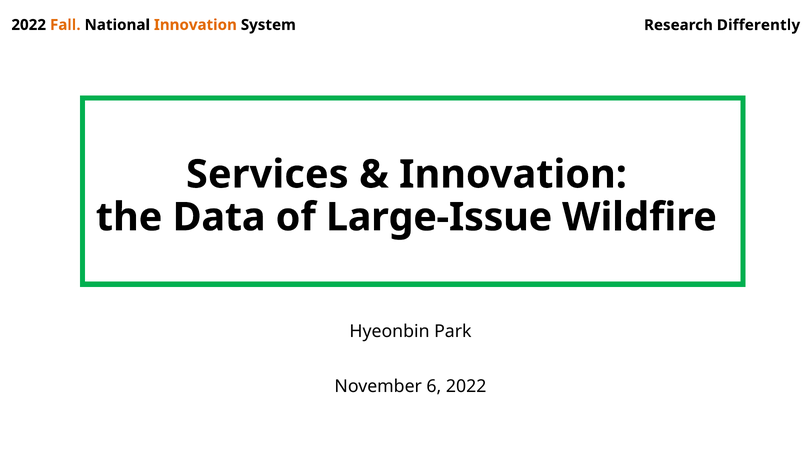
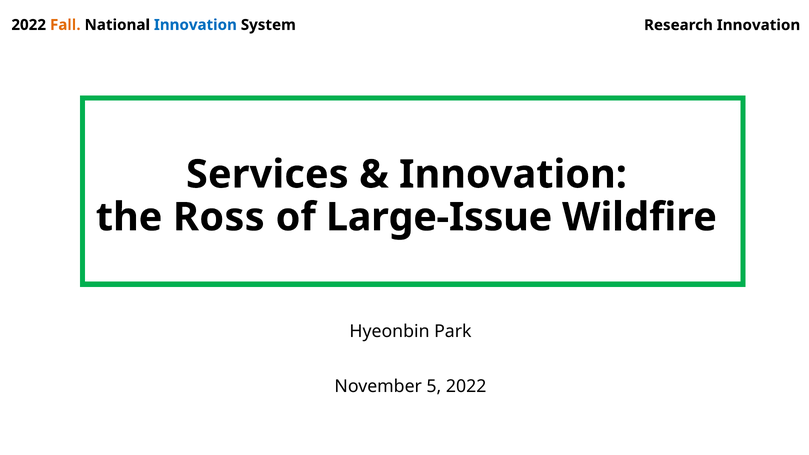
Innovation colour: orange -> blue (195, 25)
Research Differently: Differently -> Innovation (759, 25)
Data: Data -> Ross (219, 217)
6: 6 -> 5 (434, 387)
